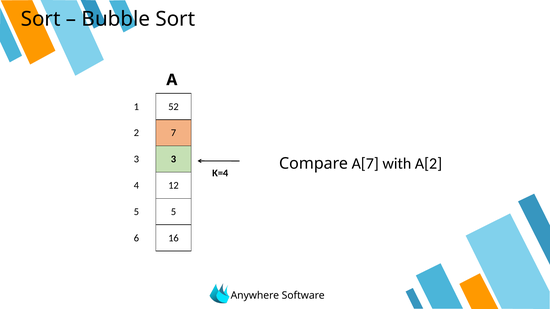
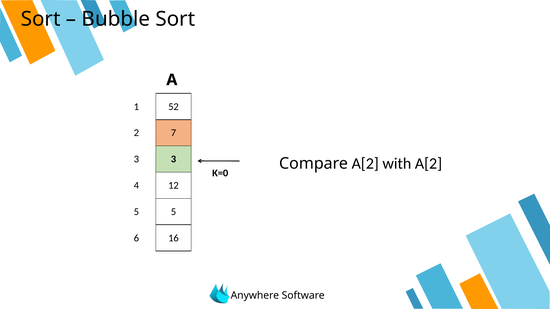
Compare A[7: A[7 -> A[2 (365, 164)
Κ=4: Κ=4 -> Κ=0 (220, 173)
